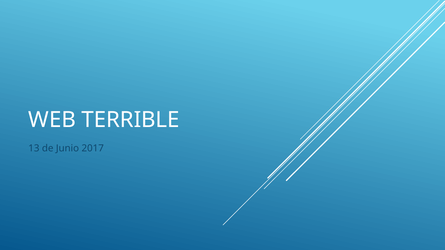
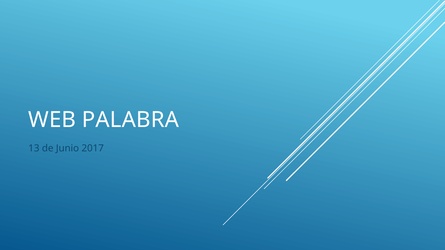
TERRIBLE: TERRIBLE -> PALABRA (130, 120)
